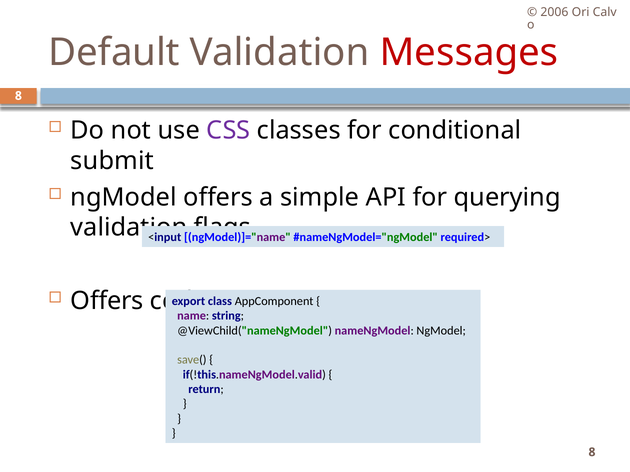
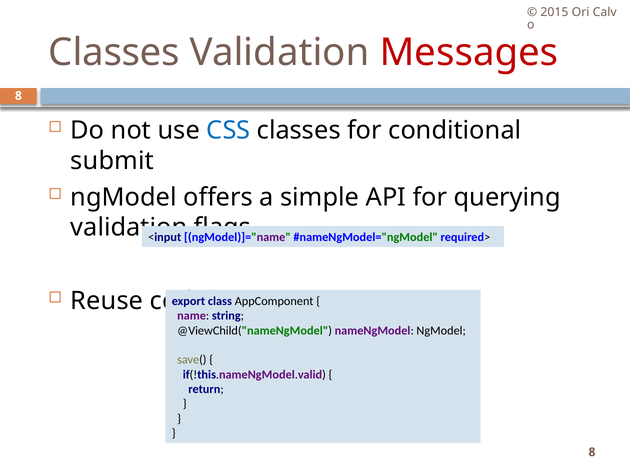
2006: 2006 -> 2015 (554, 12)
Default: Default -> Classes (114, 53)
CSS colour: purple -> blue (228, 130)
Offers: Offers -> Reuse (107, 301)
